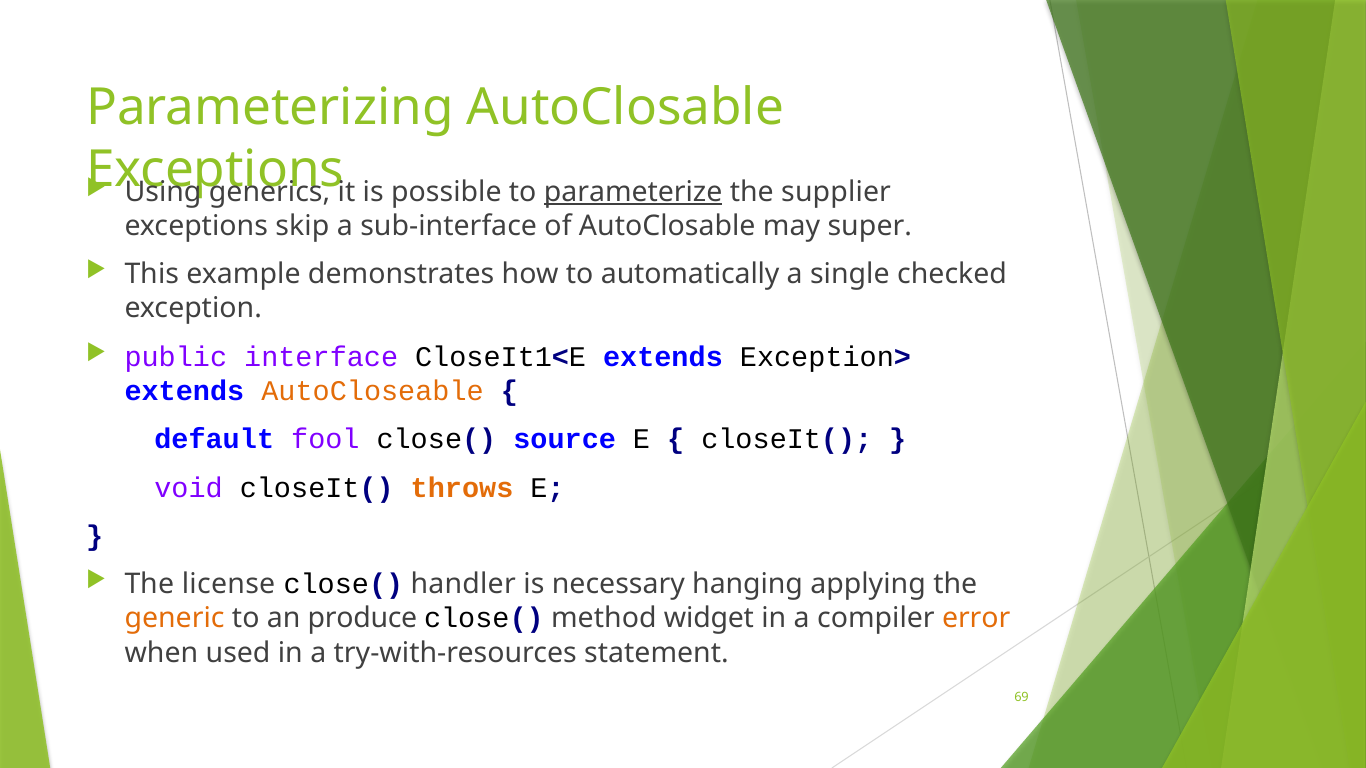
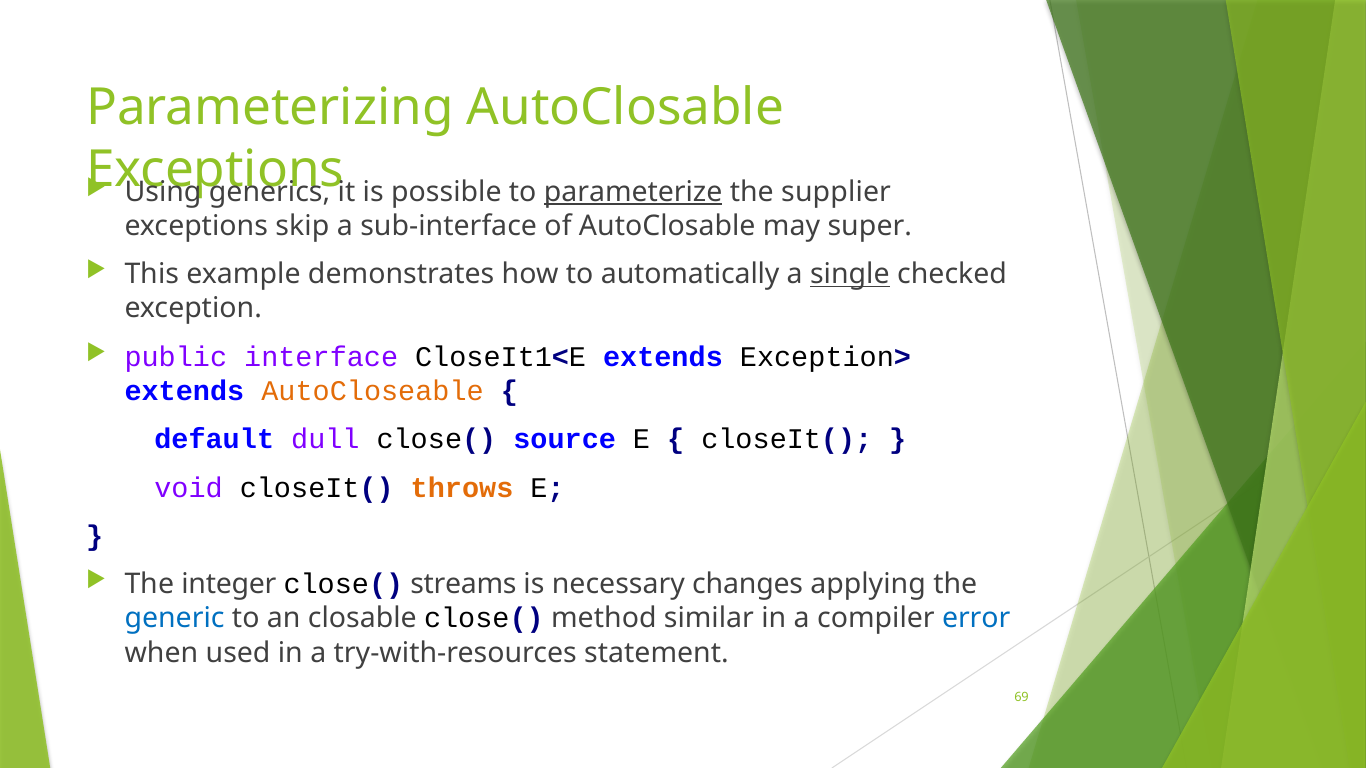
single underline: none -> present (850, 274)
fool: fool -> dull (325, 439)
license: license -> integer (229, 585)
handler: handler -> streams (463, 585)
hanging: hanging -> changes (748, 585)
generic colour: orange -> blue (175, 619)
produce: produce -> closable (362, 619)
widget: widget -> similar (709, 619)
error colour: orange -> blue (976, 619)
